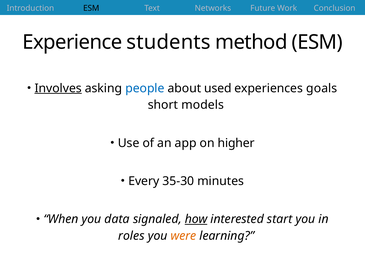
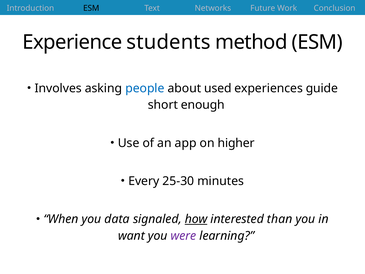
Involves underline: present -> none (58, 88)
goals: goals -> guide (322, 88)
models: models -> enough (203, 105)
35-30: 35-30 -> 25-30 (178, 181)
start: start -> than (280, 219)
roles: roles -> want (131, 236)
were colour: orange -> purple (184, 236)
